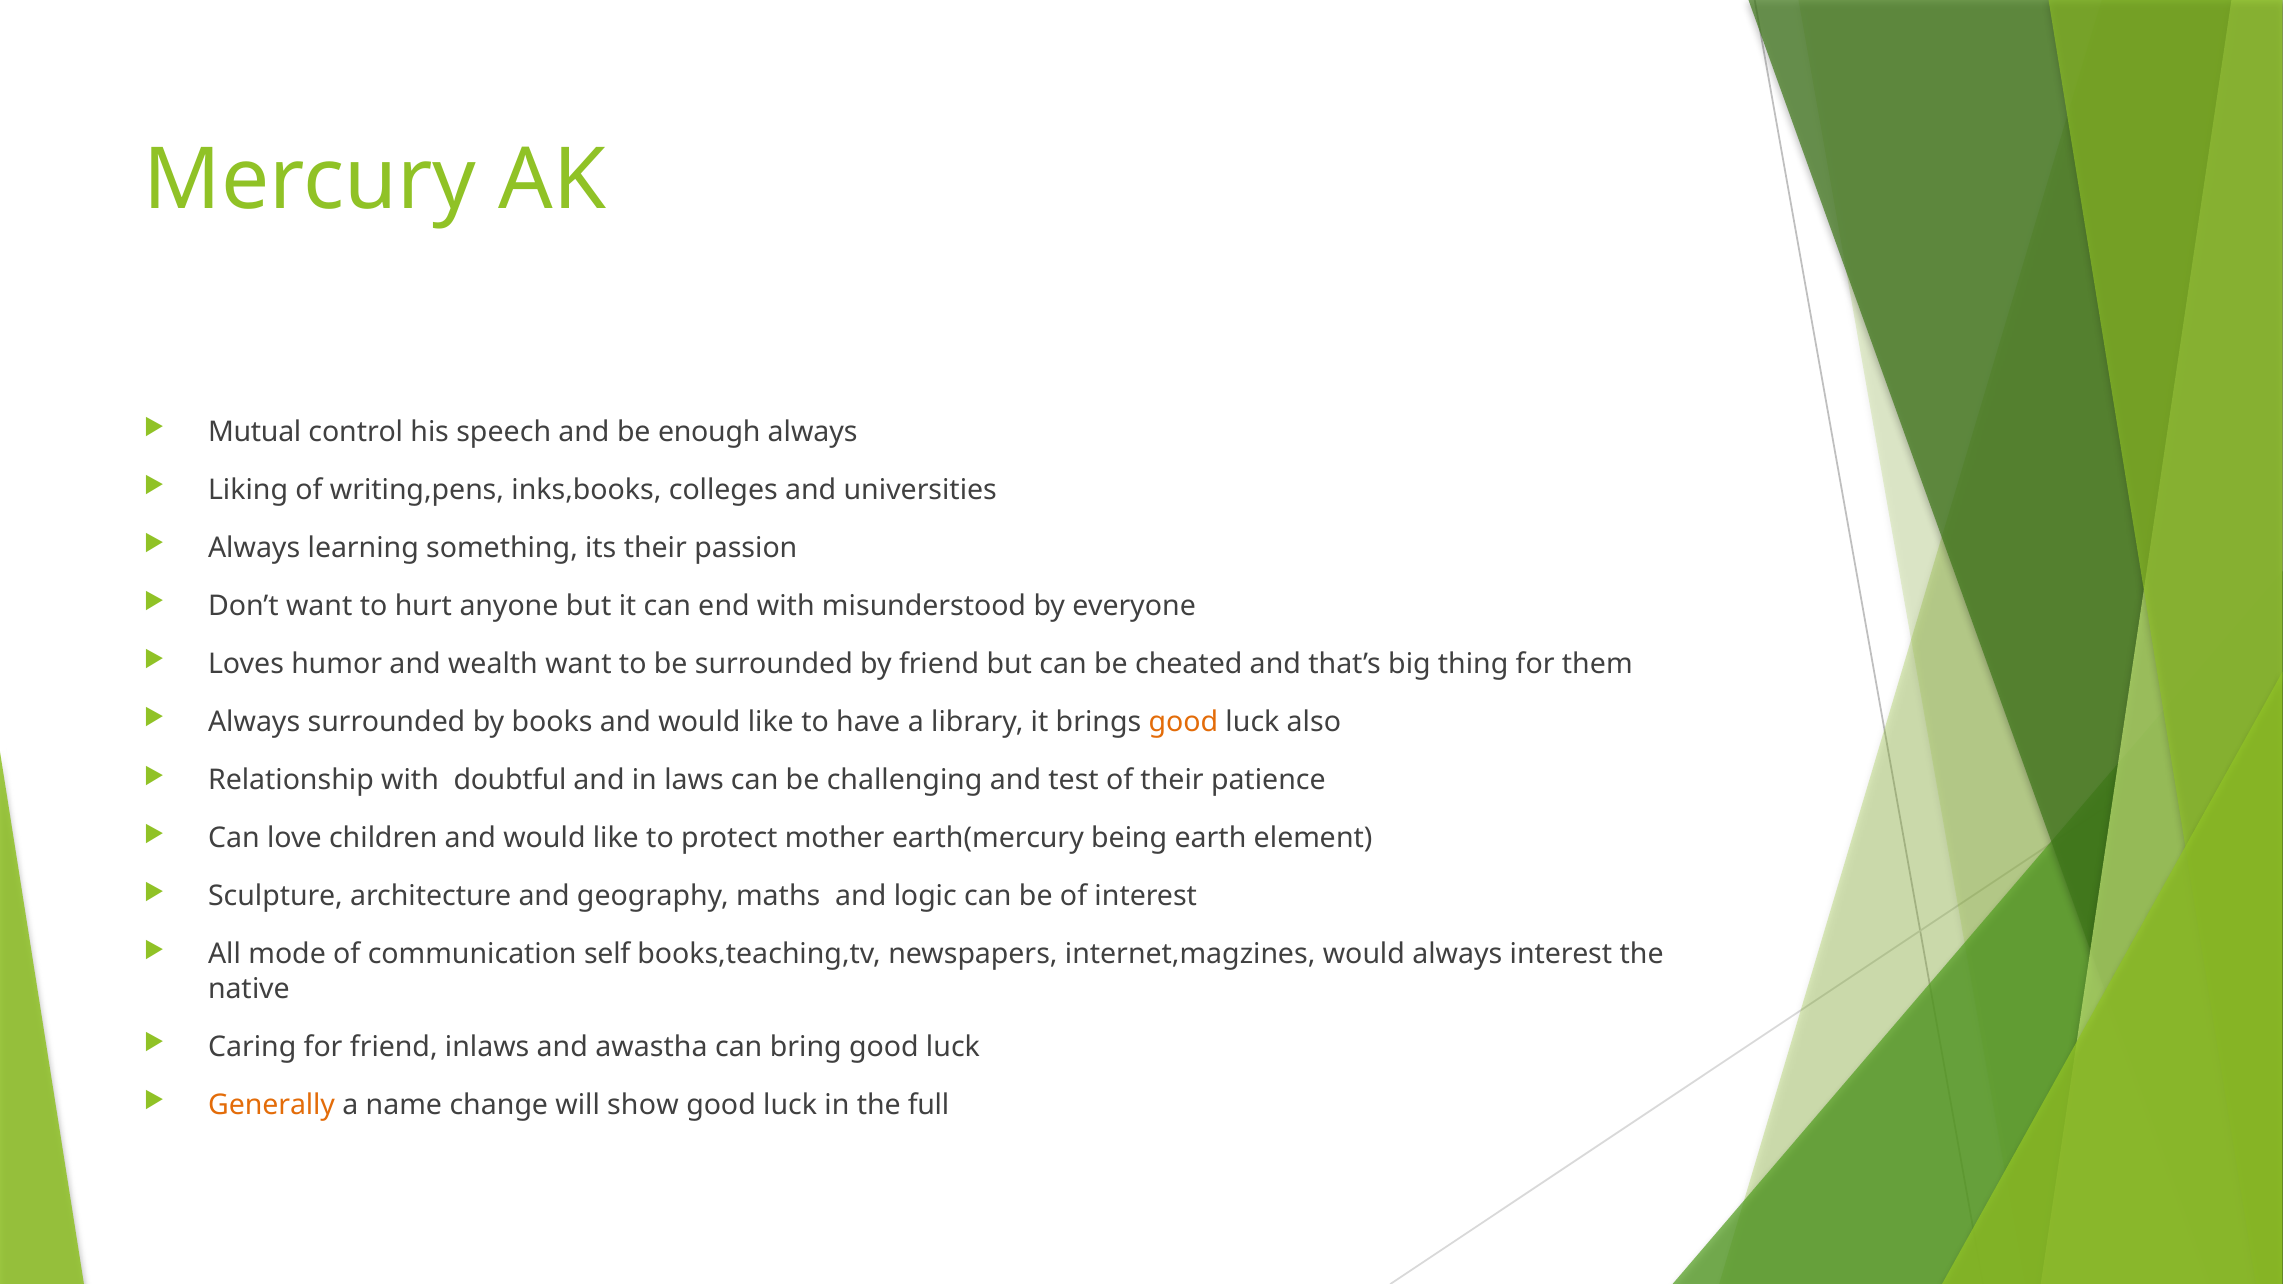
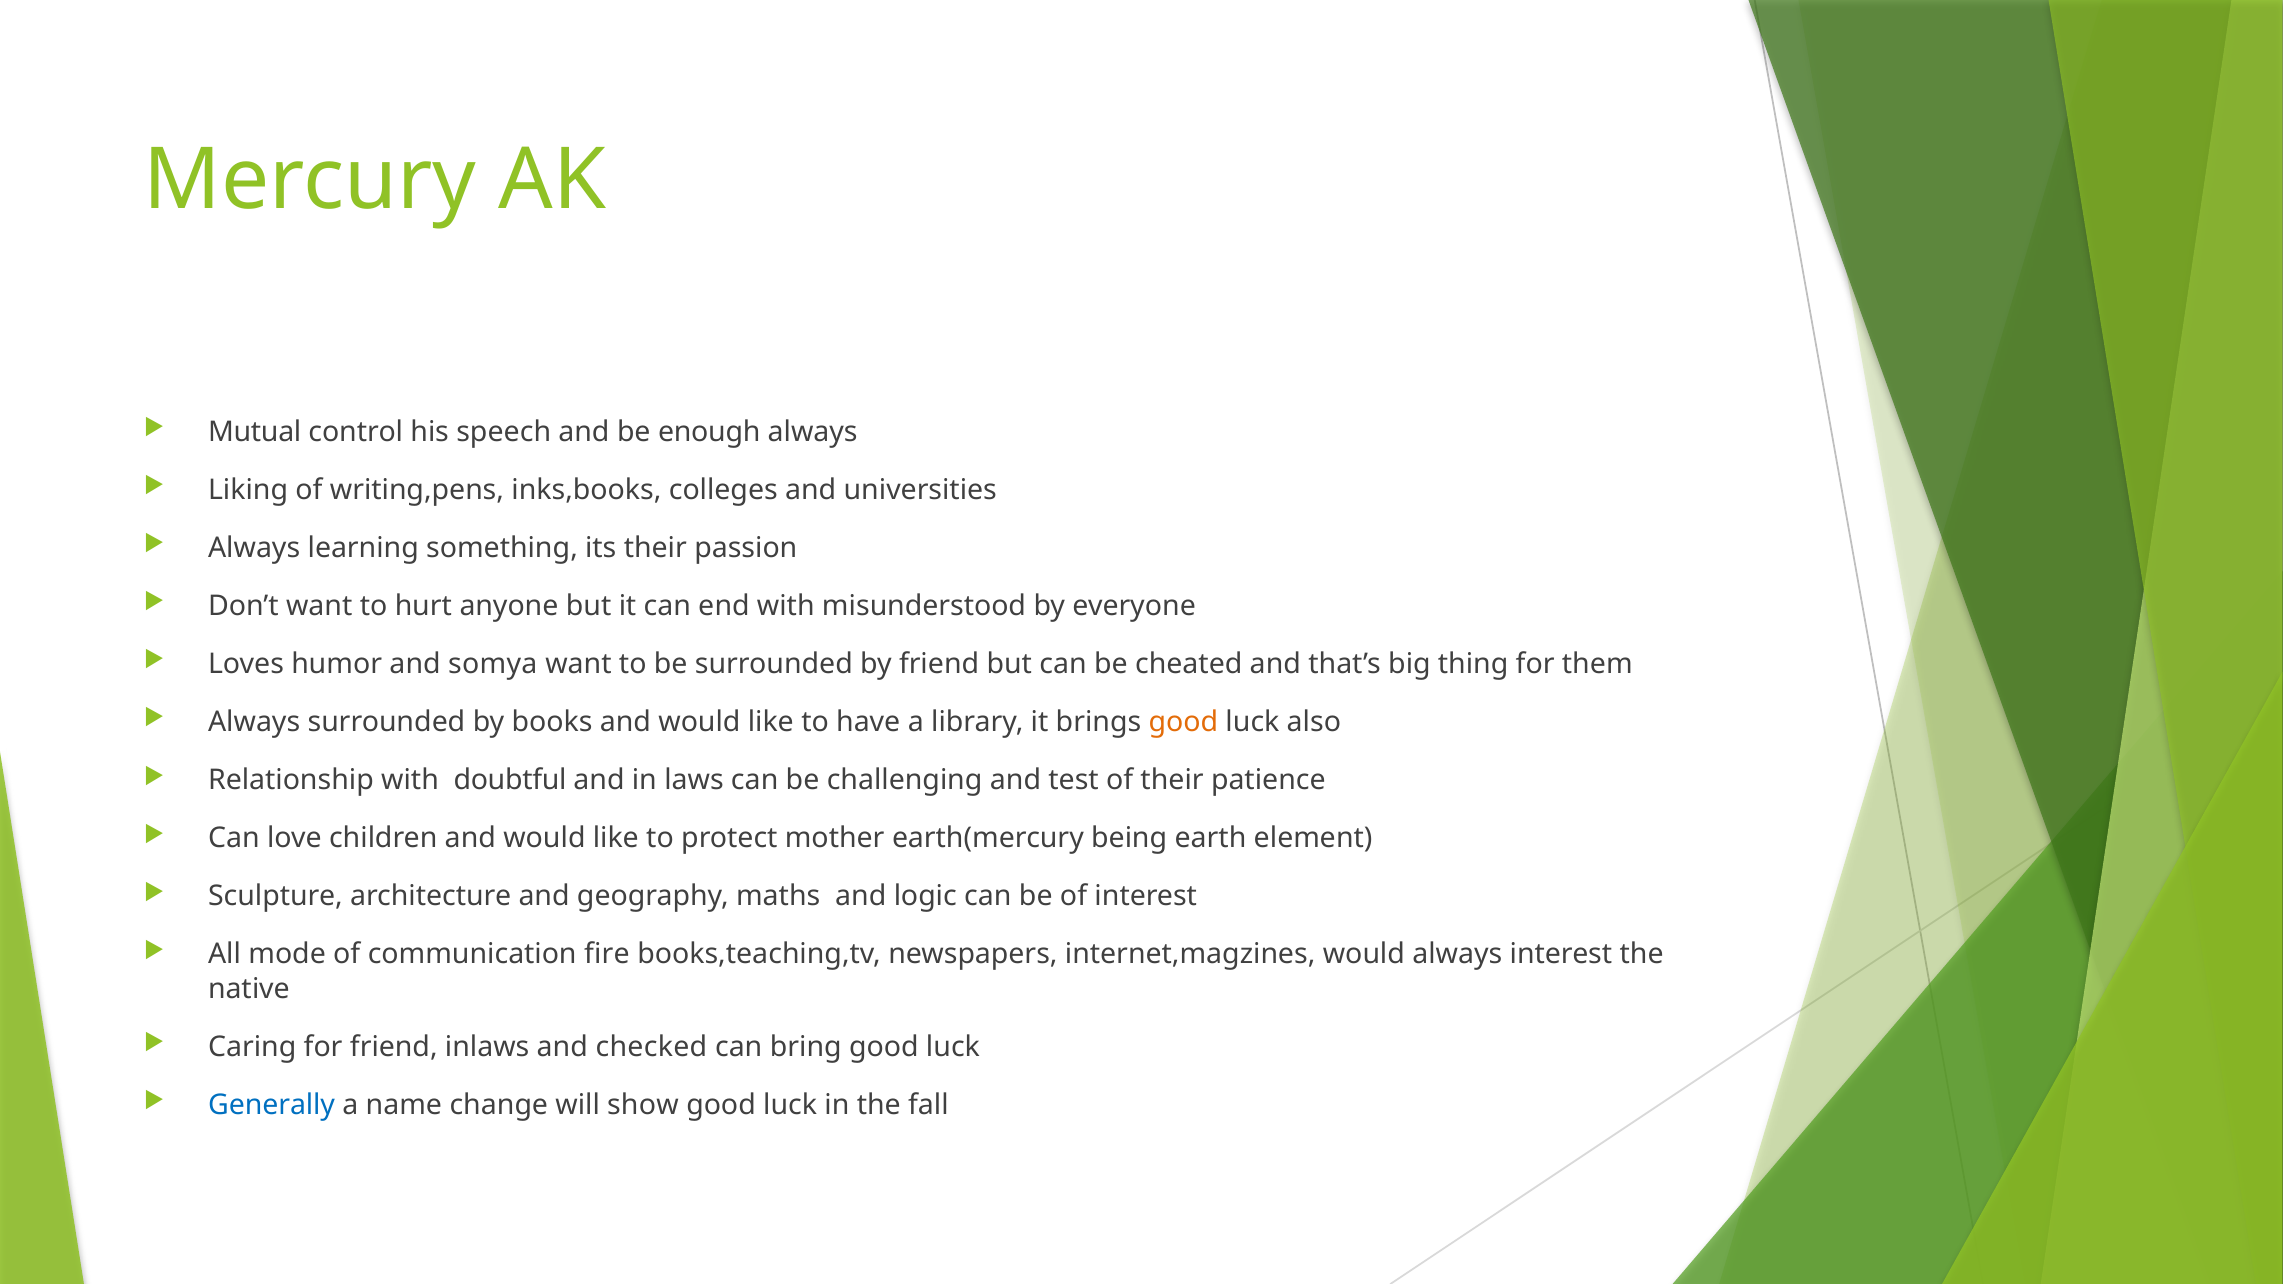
wealth: wealth -> somya (493, 664)
self: self -> fire (607, 955)
awastha: awastha -> checked (651, 1047)
Generally colour: orange -> blue (272, 1105)
full: full -> fall (928, 1105)
